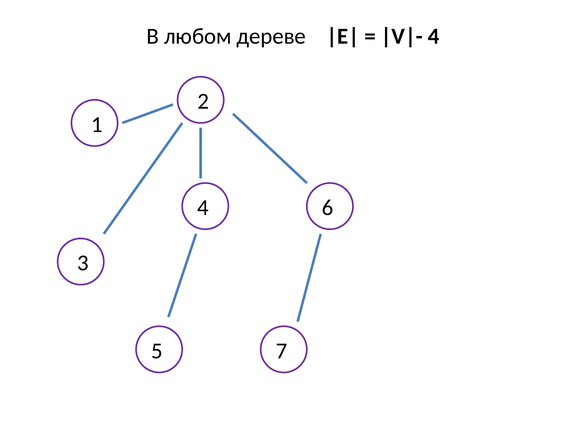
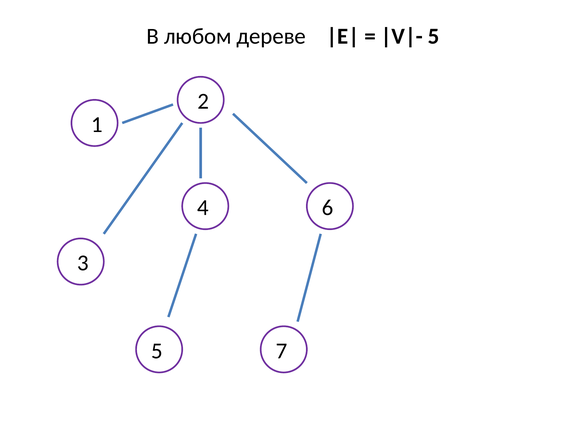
4: 4 -> 5 (434, 36)
